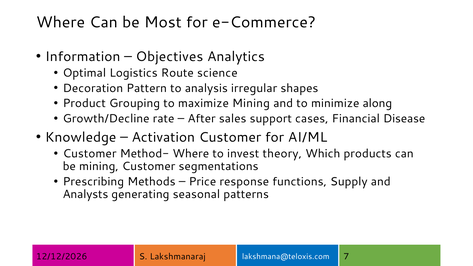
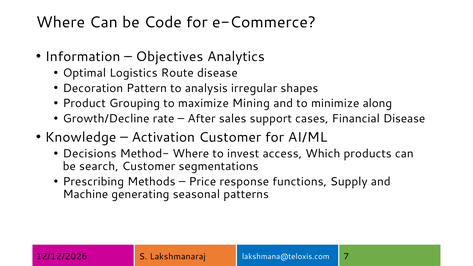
Most: Most -> Code (163, 22)
Route science: science -> disease (217, 73)
Customer: Customer -> Decisions (90, 154)
theory: theory -> access (282, 154)
be mining: mining -> search (99, 166)
Analysts: Analysts -> Machine (85, 194)
